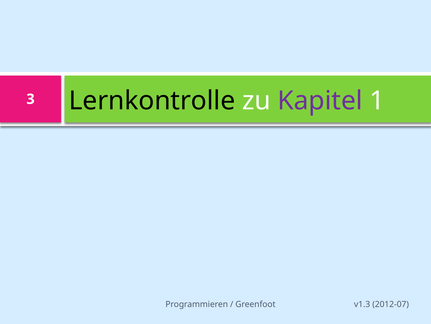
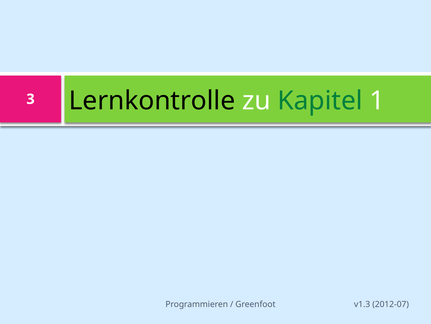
Kapitel colour: purple -> green (320, 101)
